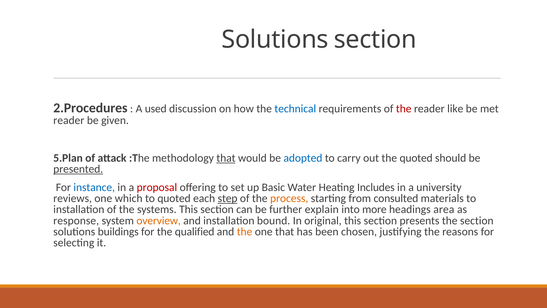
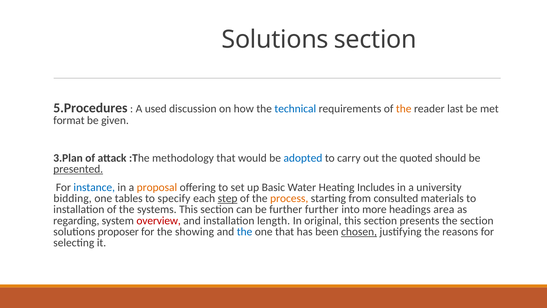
2.Procedures: 2.Procedures -> 5.Procedures (90, 108)
the colour: red -> orange (404, 109)
like: like -> last (455, 109)
reader: reader -> format (69, 120)
5.Plan: 5.Plan -> 3.Plan (68, 158)
that underline: present -> none (226, 158)
proposal colour: red -> orange (157, 187)
reviews: reviews -> bidding (73, 198)
which: which -> tables (129, 198)
to quoted: quoted -> specify (174, 198)
further explain: explain -> further (322, 209)
response: response -> regarding (76, 220)
overview colour: orange -> red (159, 220)
bound: bound -> length (274, 220)
buildings: buildings -> proposer (118, 231)
qualified: qualified -> showing (195, 231)
the colour: orange -> blue (245, 231)
chosen underline: none -> present (359, 231)
